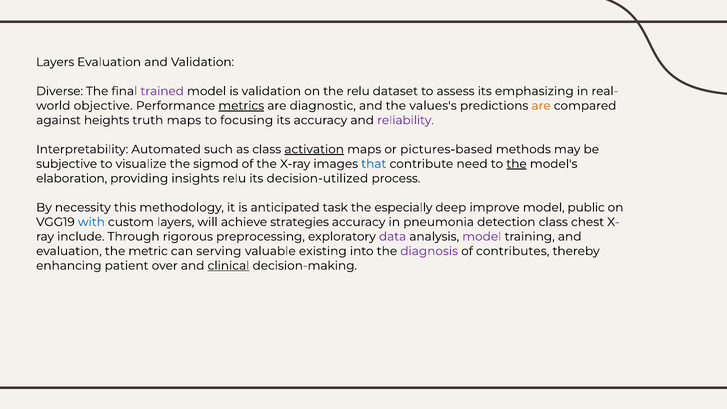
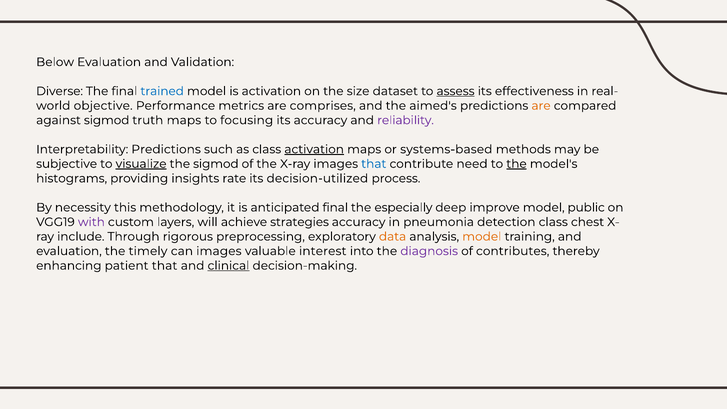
Layers: Layers -> Below (55, 62)
trained colour: purple -> blue (162, 91)
is validation: validation -> activation (271, 91)
the relu: relu -> size (358, 91)
assess underline: none -> present (456, 91)
emphasizing: emphasizing -> effectiveness (534, 91)
metrics underline: present -> none (241, 106)
diagnostic: diagnostic -> comprises (323, 106)
values's: values's -> aimed's (433, 106)
against heights: heights -> sigmod (107, 120)
Interpretability Automated: Automated -> Predictions (166, 149)
pictures-based: pictures-based -> systems-based (446, 149)
visualize underline: none -> present (141, 164)
elaboration: elaboration -> histograms (72, 178)
insights relu: relu -> rate (234, 178)
anticipated task: task -> final (335, 207)
with colour: blue -> purple (91, 222)
data colour: purple -> orange (393, 237)
model colour: purple -> orange (482, 237)
metric: metric -> timely (148, 251)
can serving: serving -> images (219, 251)
existing: existing -> interest (323, 251)
patient over: over -> that (165, 266)
